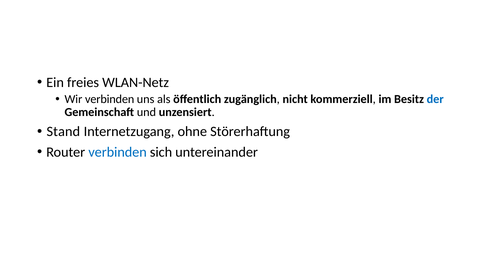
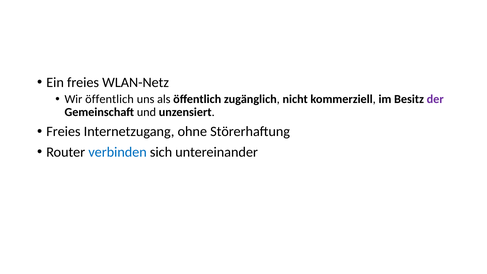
Wir verbinden: verbinden -> öffentlich (110, 99)
der colour: blue -> purple (435, 99)
Stand: Stand -> Freies (63, 132)
